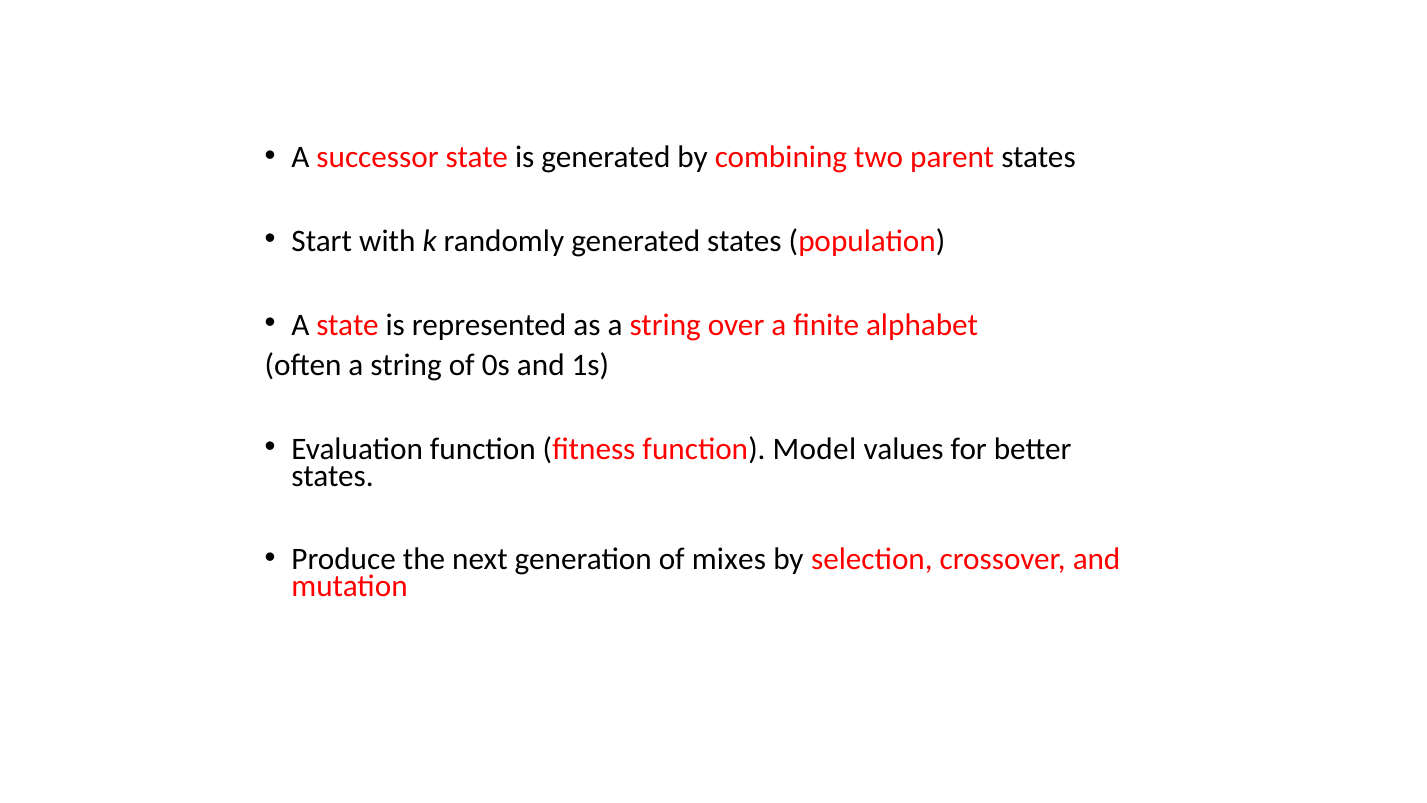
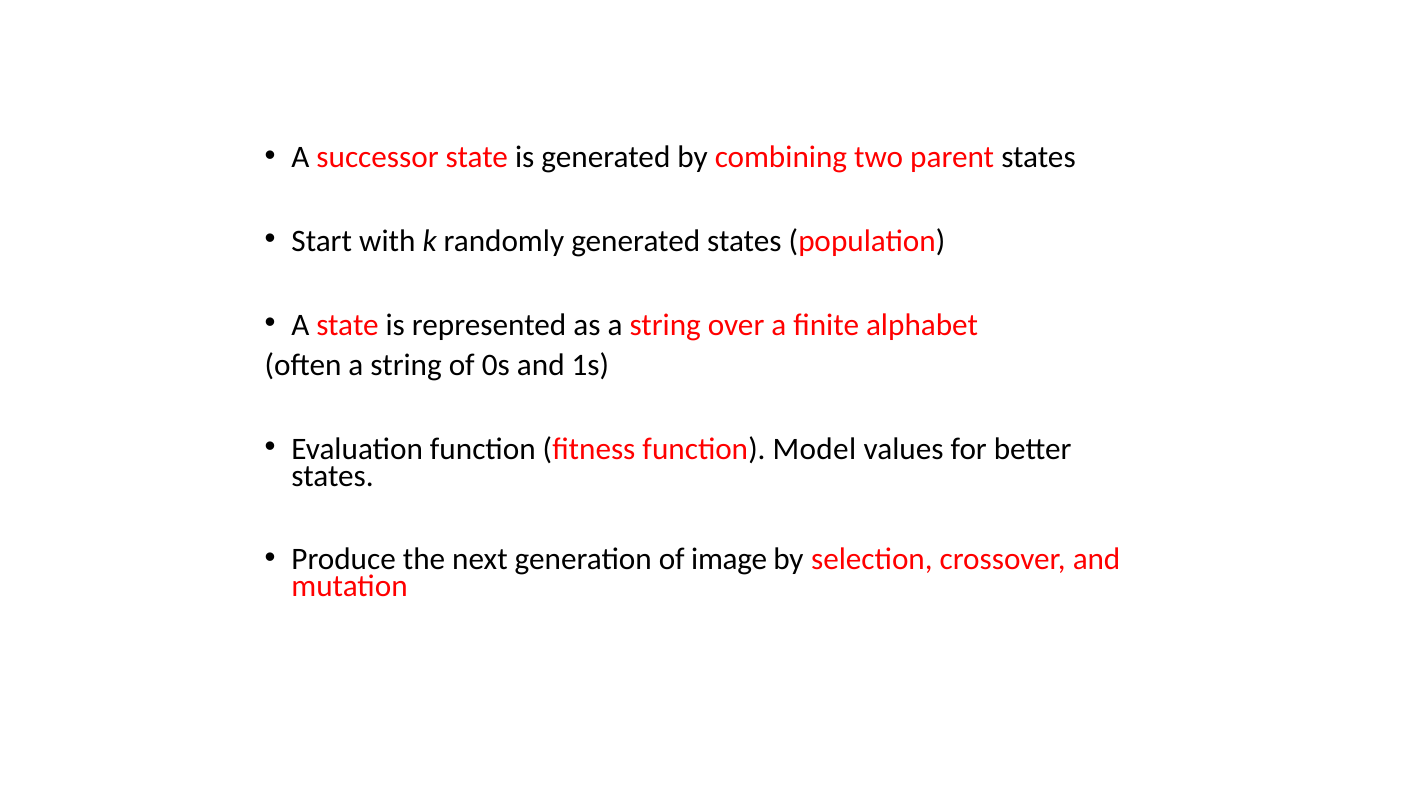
mixes: mixes -> image (729, 559)
